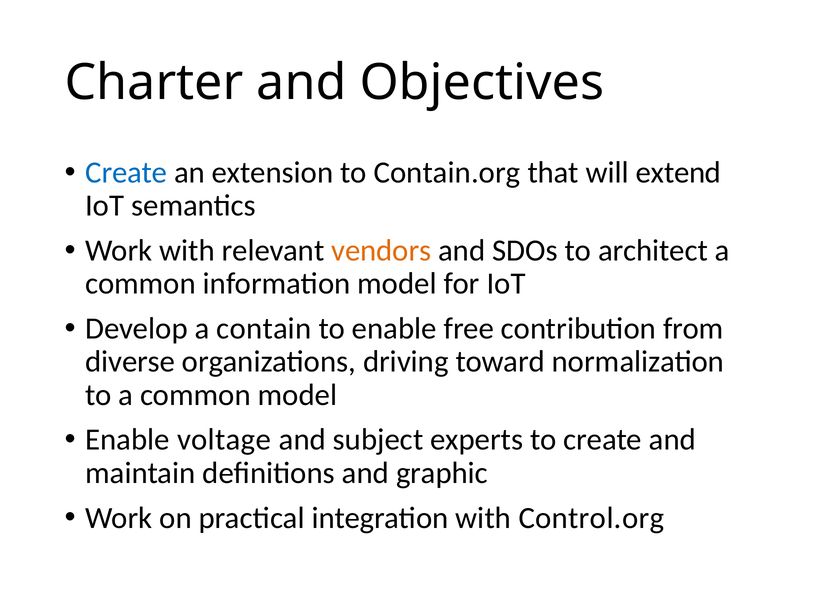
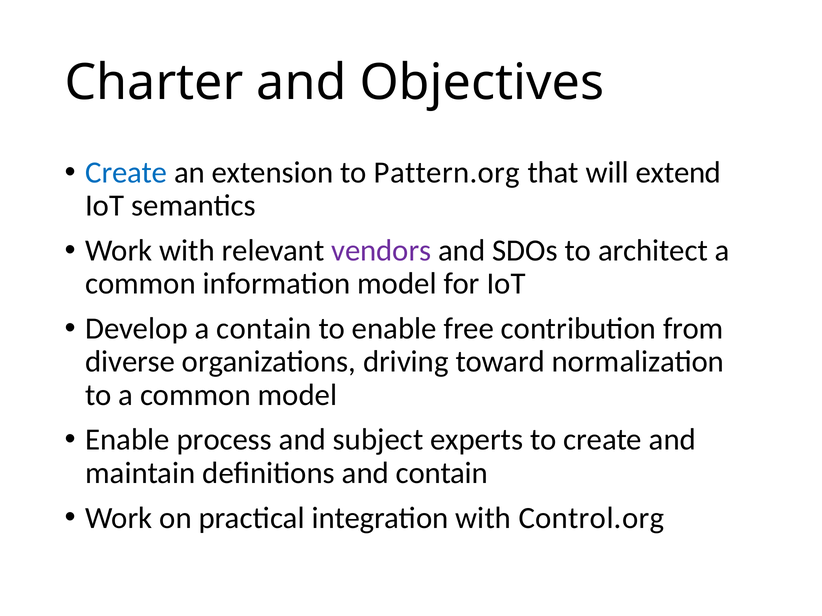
Contain.org: Contain.org -> Pattern.org (447, 173)
vendors colour: orange -> purple (381, 251)
voltage: voltage -> process (224, 440)
and graphic: graphic -> contain (442, 474)
